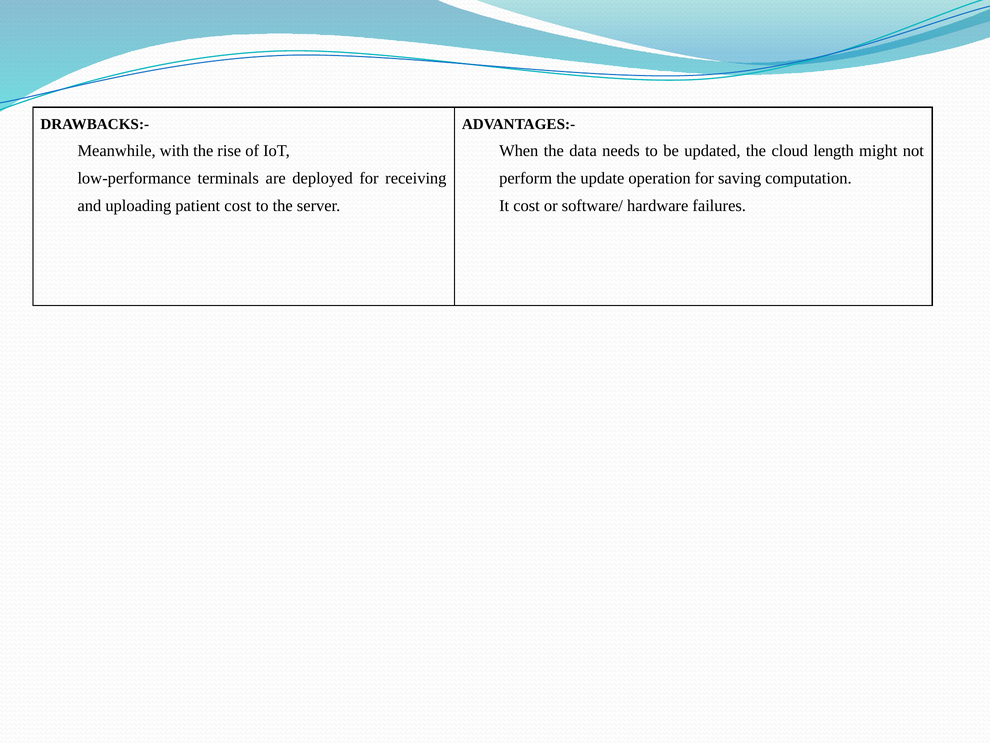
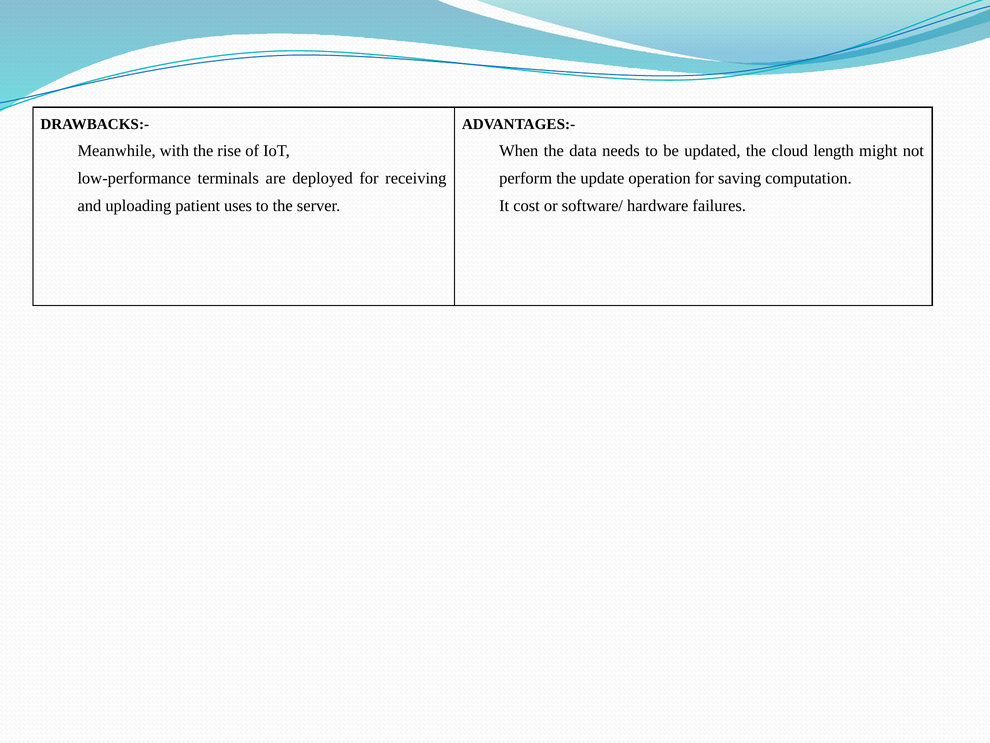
patient cost: cost -> uses (238, 206)
